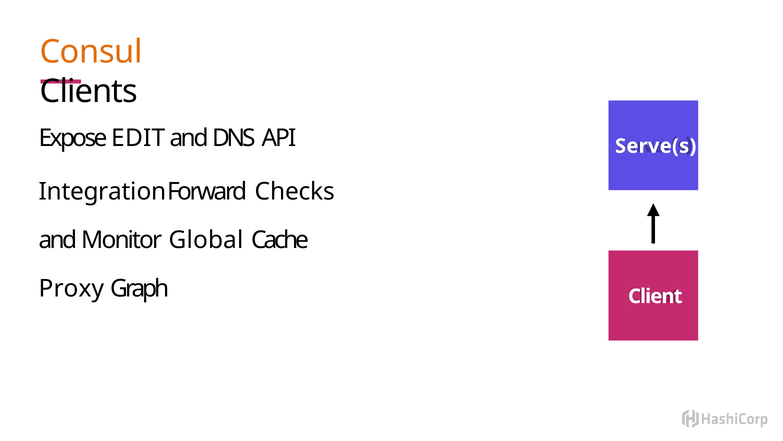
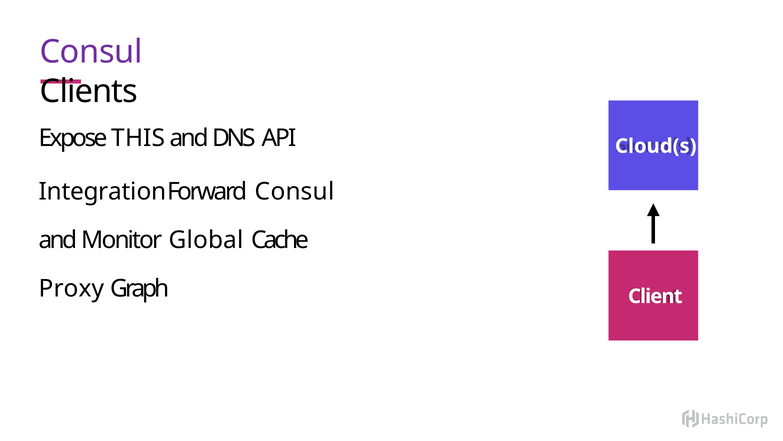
Consul colour: orange -> purple (91, 52)
EDIT: EDIT -> THIS (138, 138)
Serve(s: Serve(s -> Cloud(s (656, 146)
Forward Checks: Checks -> Consul (295, 191)
